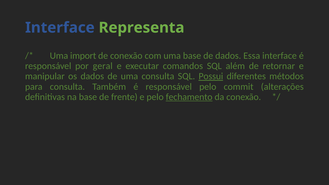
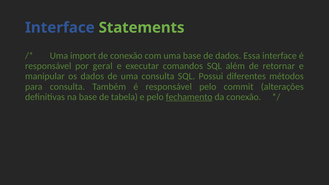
Representa: Representa -> Statements (142, 28)
Possui underline: present -> none (211, 76)
frente: frente -> tabela (124, 97)
